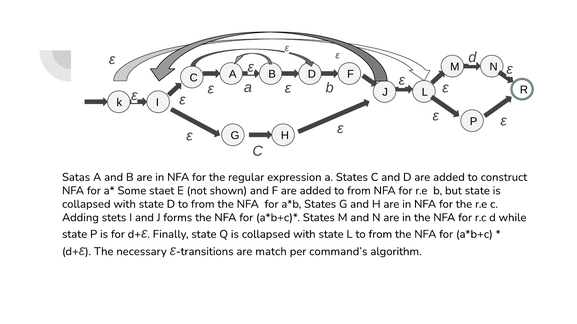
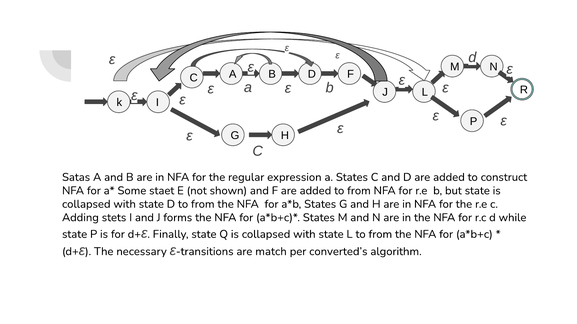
command’s: command’s -> converted’s (338, 252)
